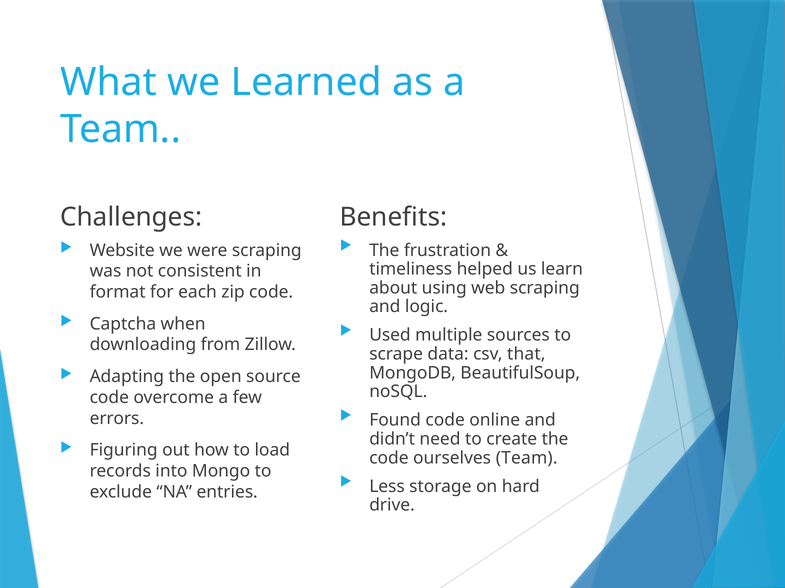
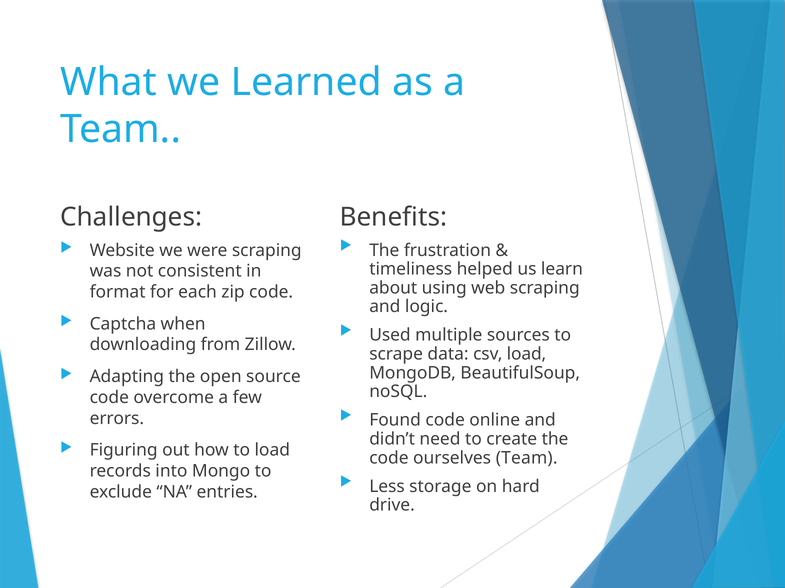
csv that: that -> load (526, 354)
